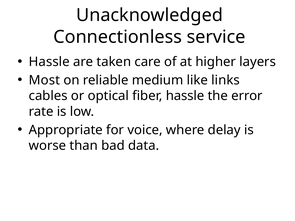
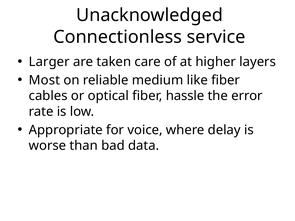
Hassle: Hassle -> Larger (49, 62)
like links: links -> fiber (226, 80)
